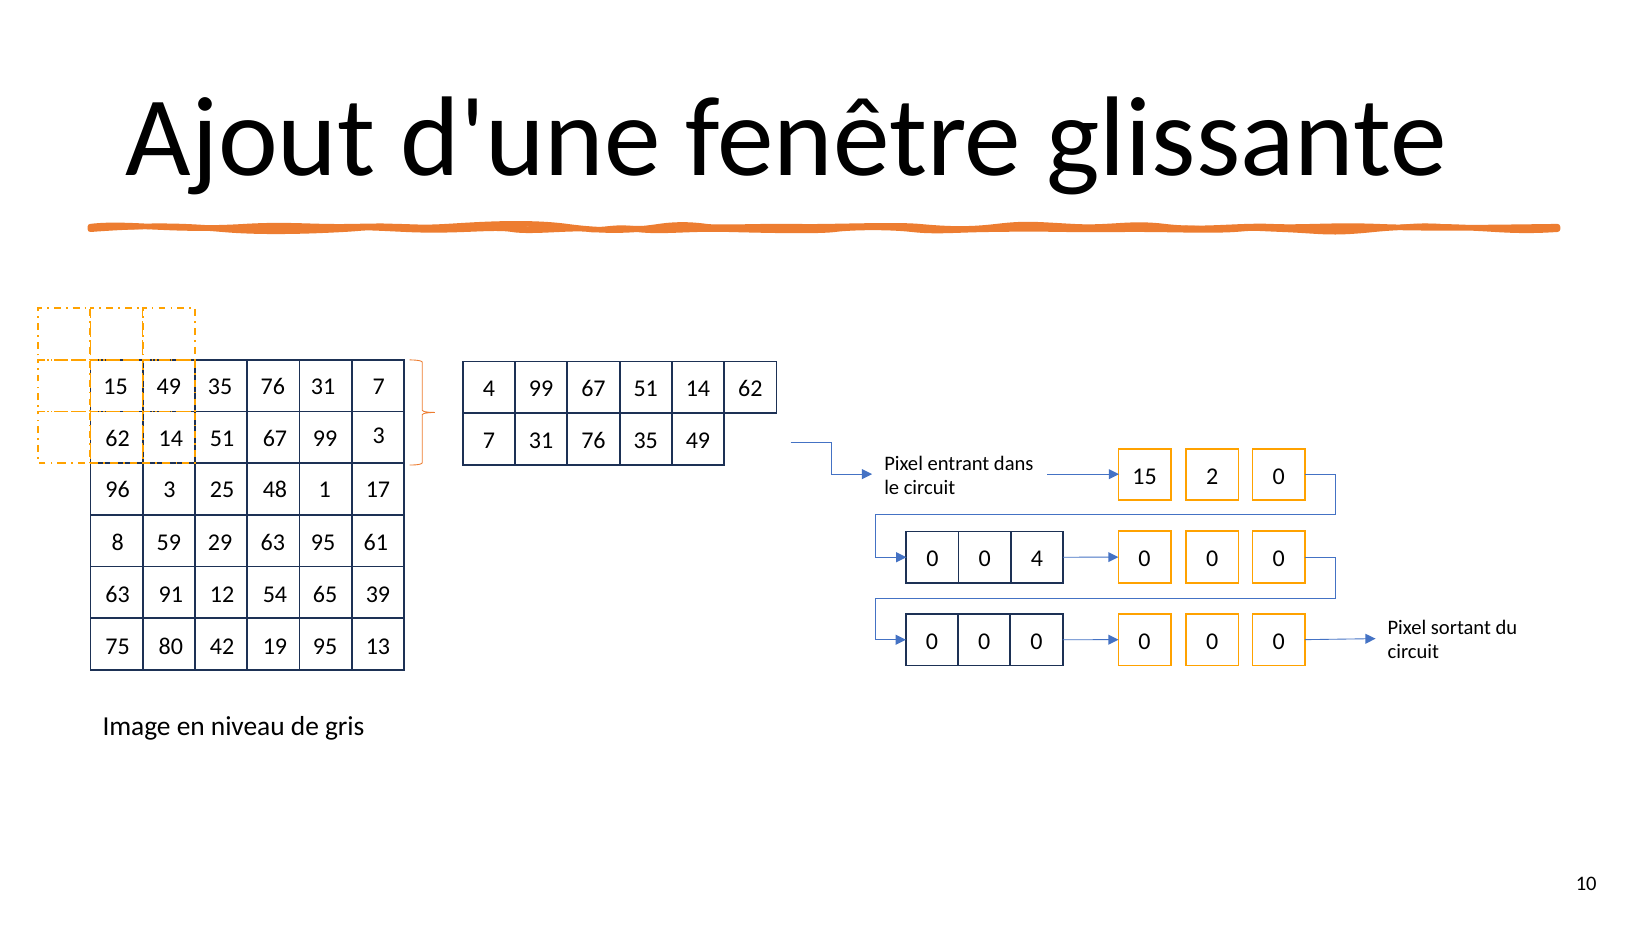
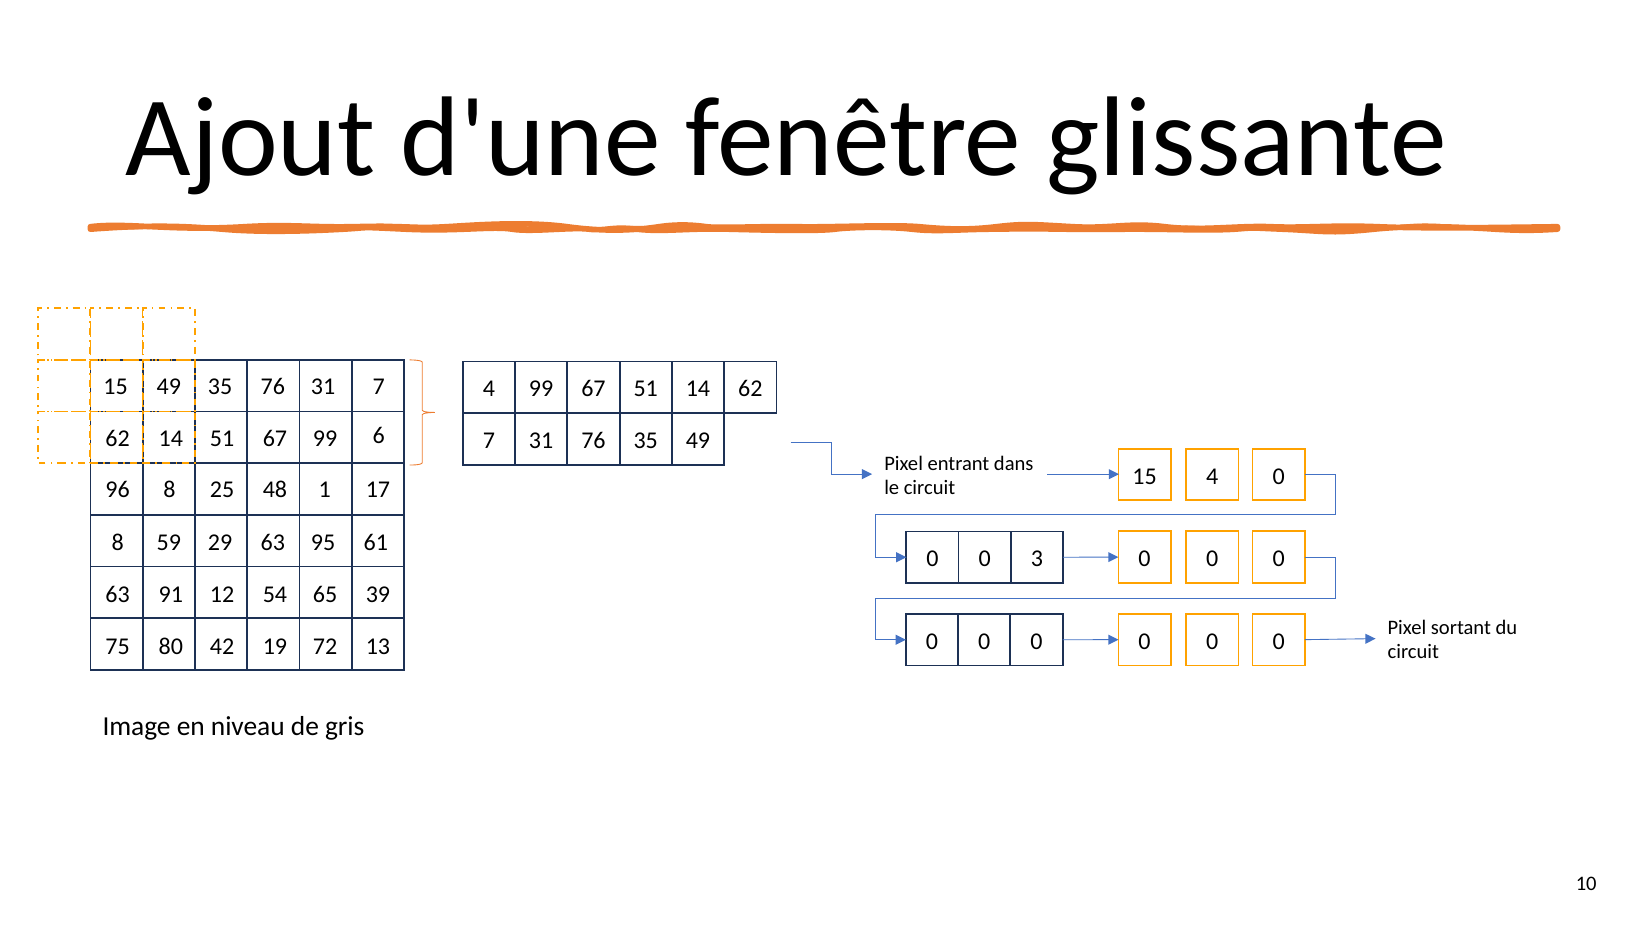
99 3: 3 -> 6 (379, 436)
15 2: 2 -> 4 (1212, 476)
96 3: 3 -> 8 (169, 490)
0 4: 4 -> 3 (1037, 559)
19 95: 95 -> 72 (325, 646)
